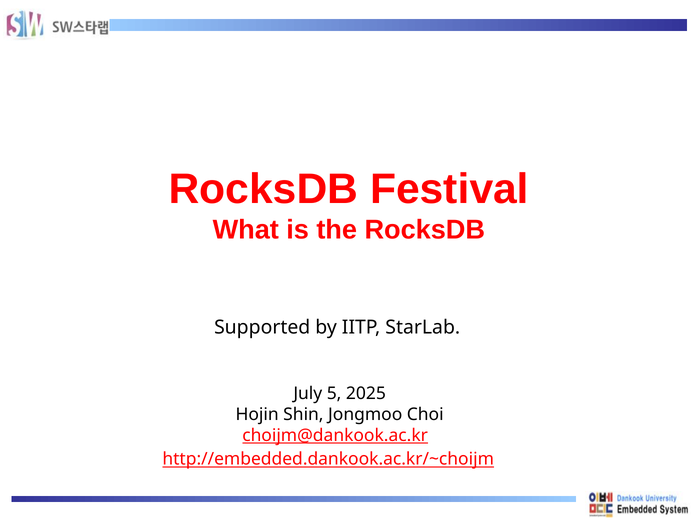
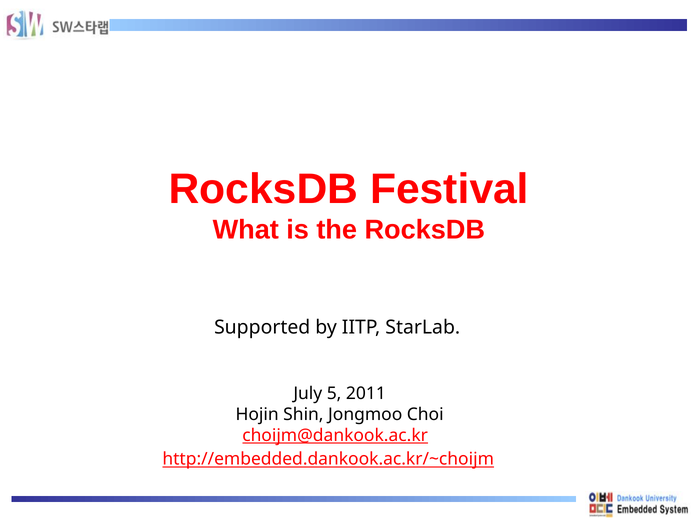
2025: 2025 -> 2011 (366, 394)
